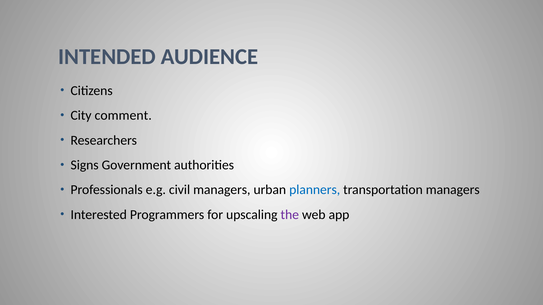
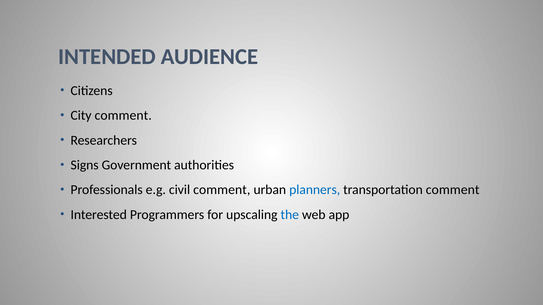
civil managers: managers -> comment (222, 190)
transportation managers: managers -> comment (453, 190)
the colour: purple -> blue (290, 215)
